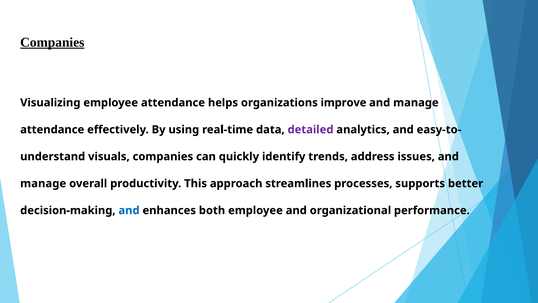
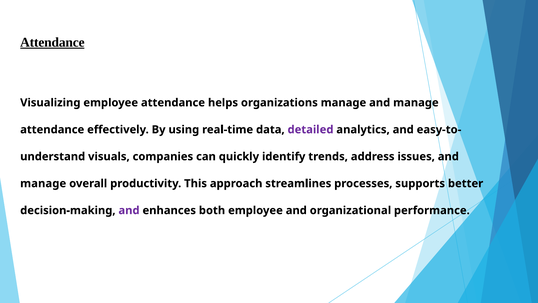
Companies: Companies -> Attendance (52, 42)
organizations improve: improve -> manage (343, 103)
and colour: blue -> purple (129, 210)
